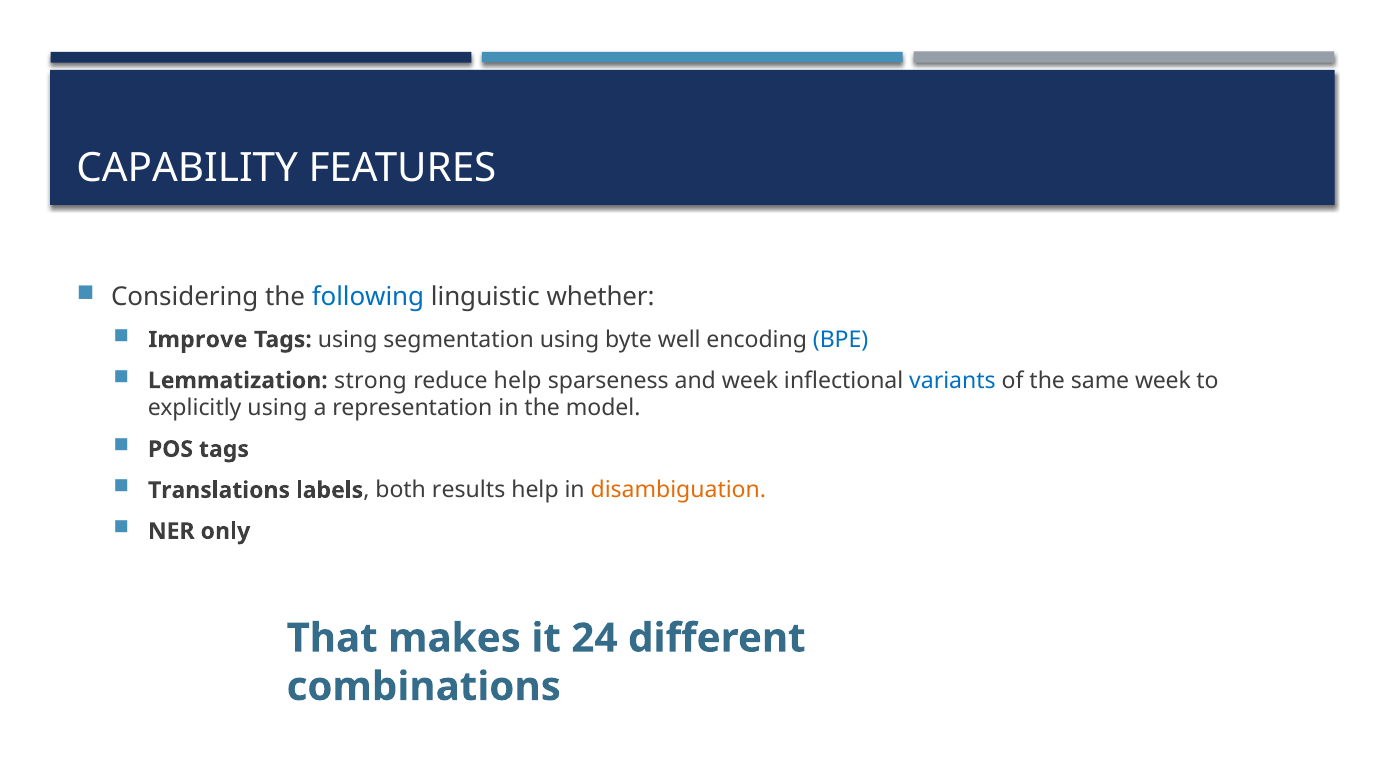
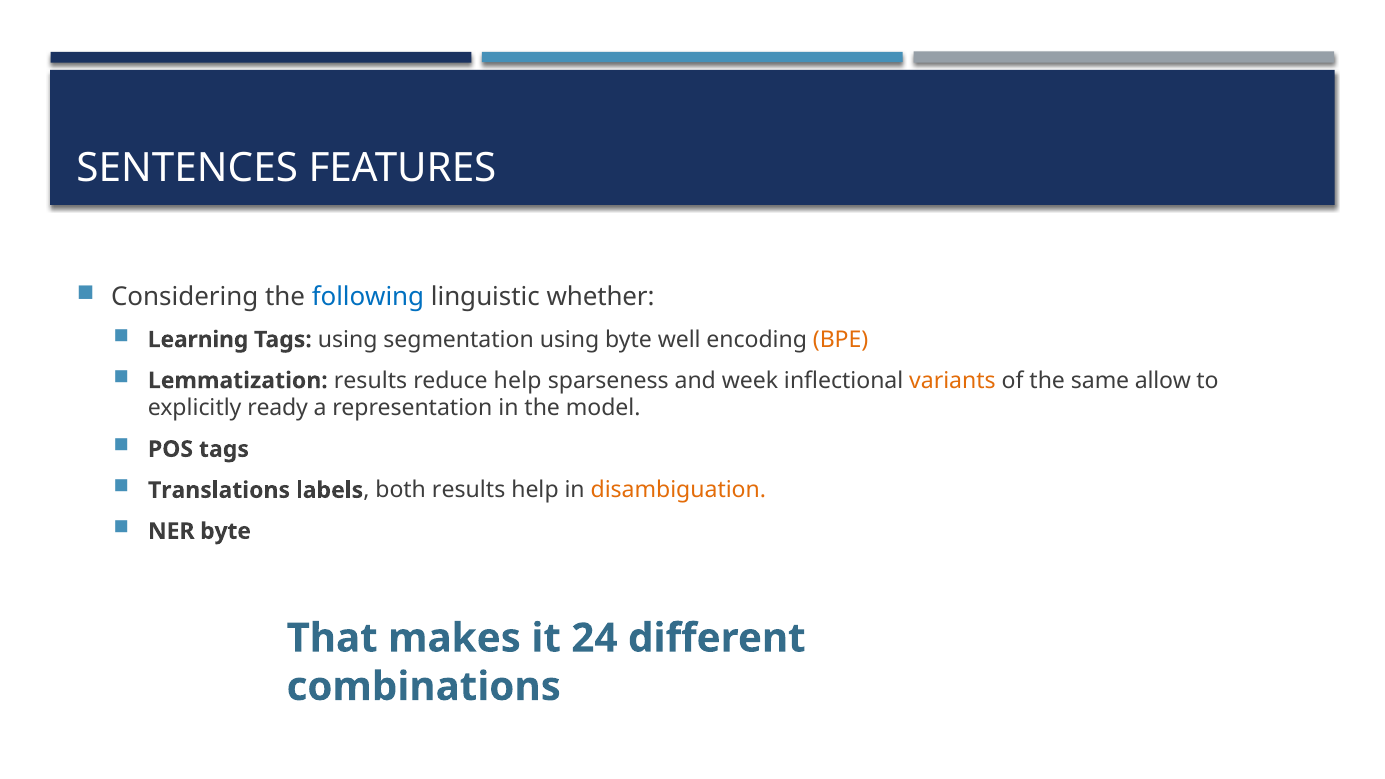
CAPABILITY: CAPABILITY -> SENTENCES (187, 168)
Improve: Improve -> Learning (198, 340)
BPE colour: blue -> orange (841, 340)
Lemmatization strong: strong -> results (371, 381)
variants colour: blue -> orange (952, 381)
same week: week -> allow (1163, 381)
explicitly using: using -> ready (278, 408)
NER only: only -> byte (226, 531)
